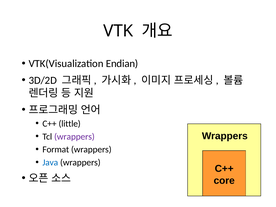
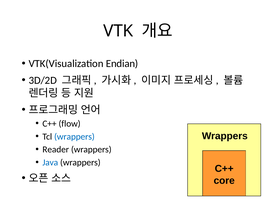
little: little -> flow (70, 124)
wrappers colour: purple -> blue (74, 137)
Format: Format -> Reader (56, 150)
